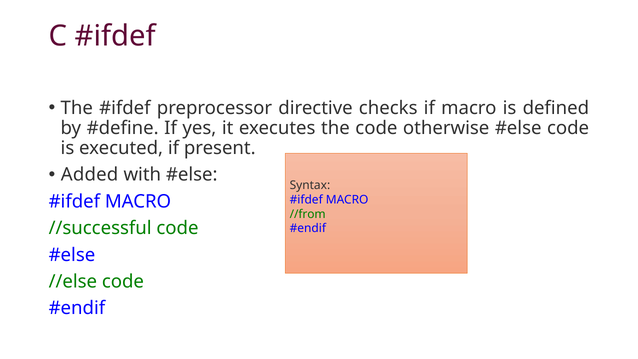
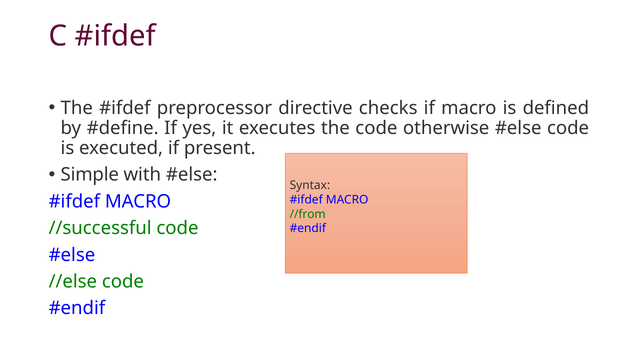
Added: Added -> Simple (90, 175)
